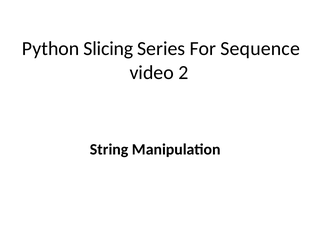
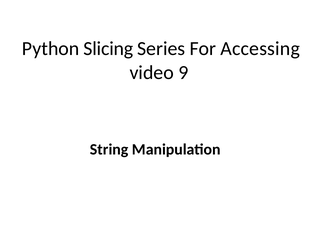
Sequence: Sequence -> Accessing (260, 49)
2: 2 -> 9 (183, 72)
